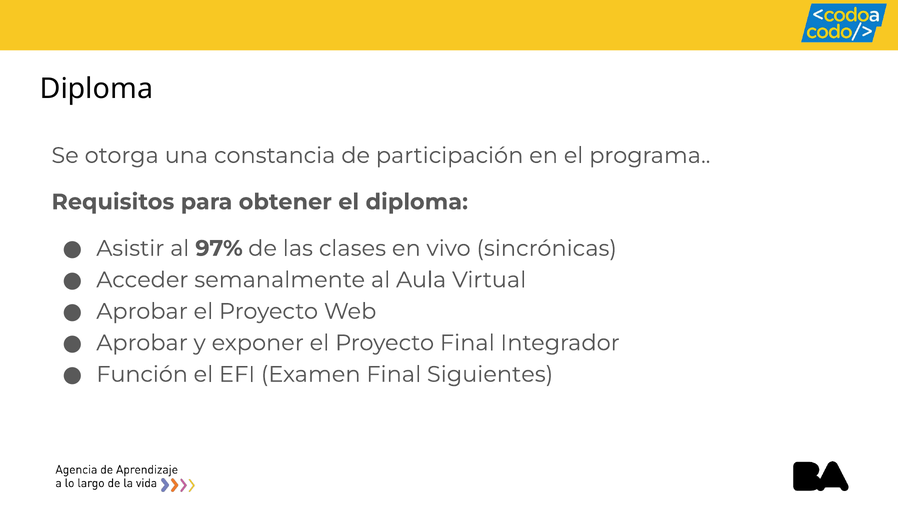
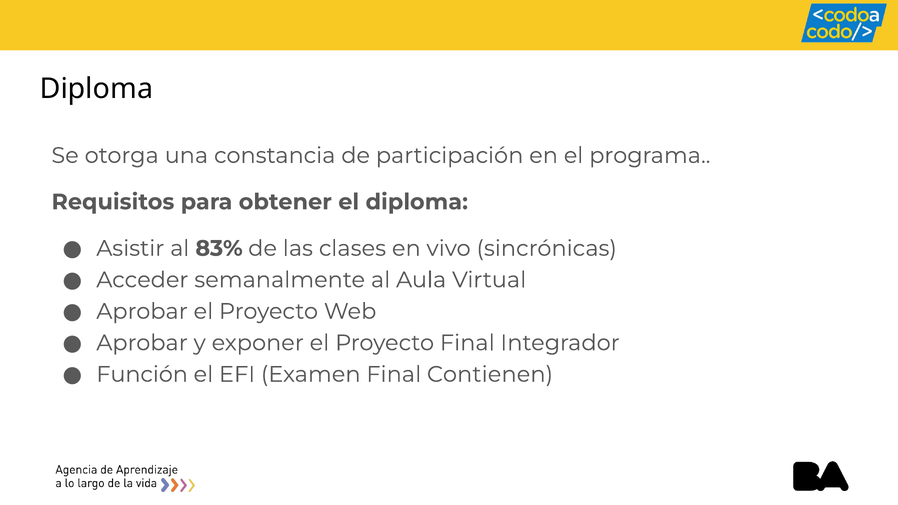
97%: 97% -> 83% (219, 248)
Siguientes: Siguientes -> Contienen (490, 374)
